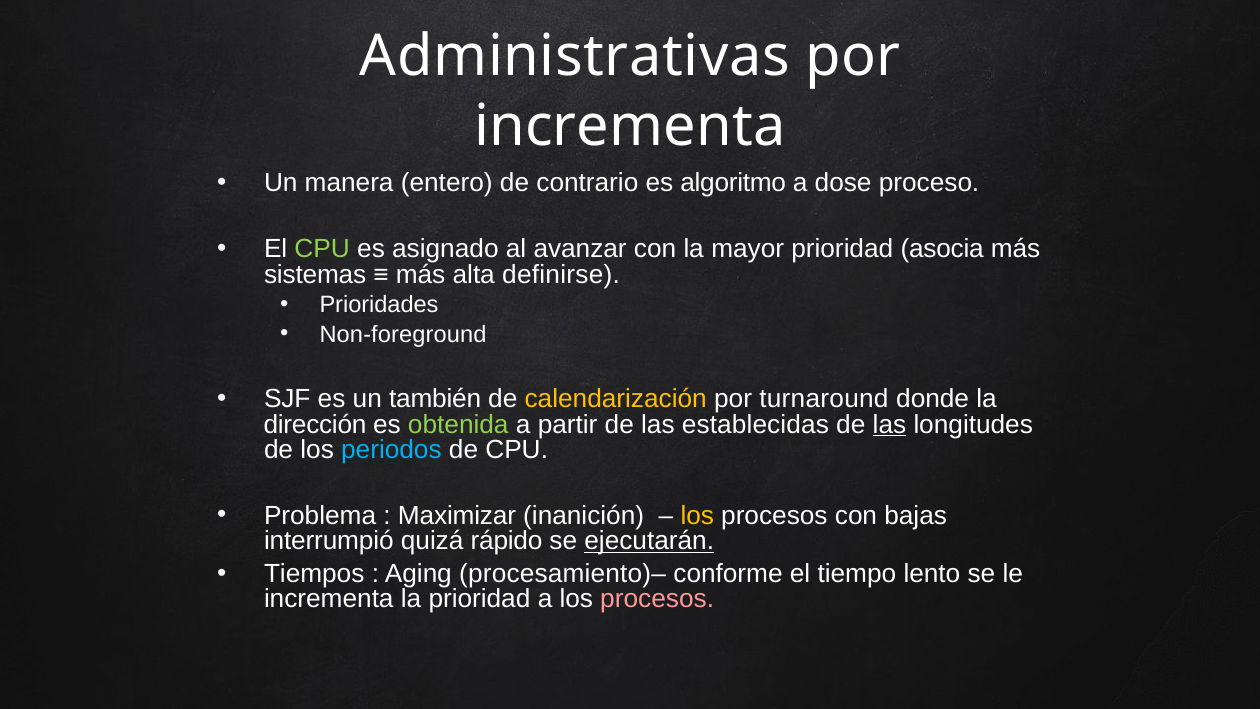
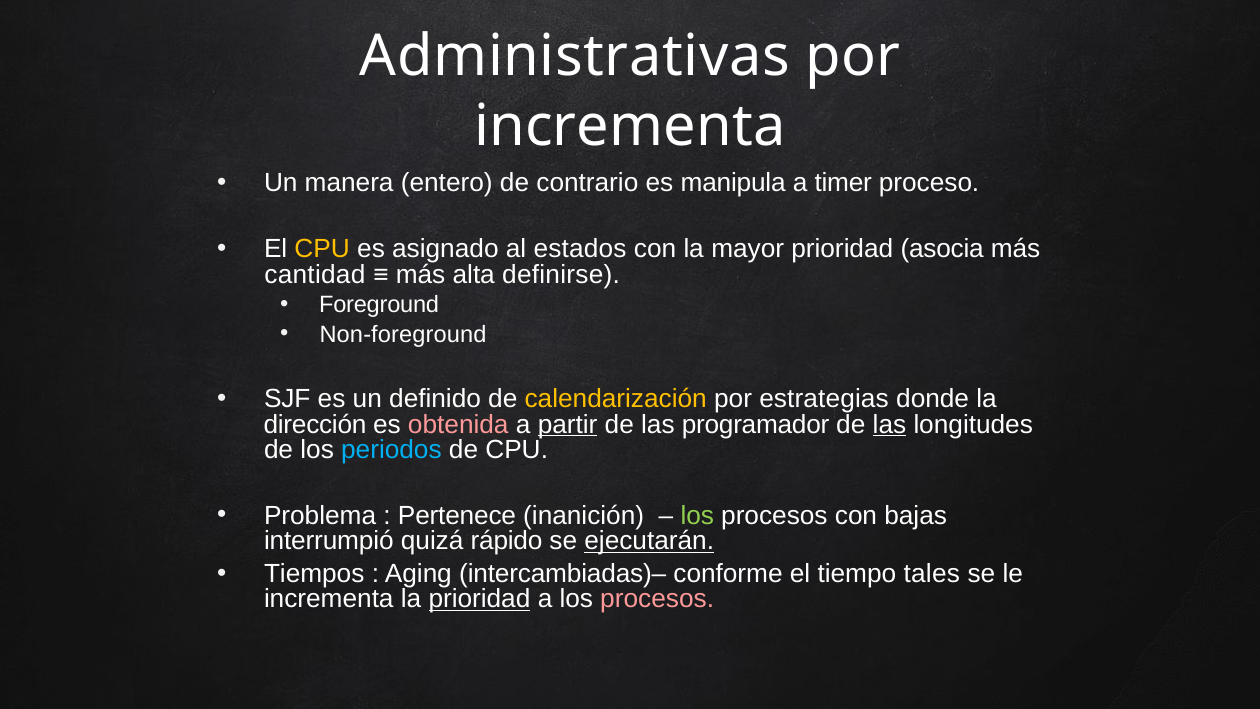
algoritmo: algoritmo -> manipula (733, 183)
dose: dose -> timer (843, 183)
CPU colour: light green -> yellow (322, 249)
avanzar: avanzar -> estados (580, 249)
sistemas: sistemas -> cantidad (315, 274)
Prioridades: Prioridades -> Foreground (379, 305)
también: también -> definido (435, 399)
turnaround: turnaround -> estrategias (824, 399)
obtenida colour: light green -> pink (458, 424)
partir underline: none -> present (568, 424)
establecidas: establecidas -> programador (756, 424)
Maximizar: Maximizar -> Pertenece (457, 516)
los colour: yellow -> light green (697, 516)
procesamiento)–: procesamiento)– -> intercambiadas)– (563, 574)
lento: lento -> tales (932, 574)
prioridad underline: none -> present (479, 599)
